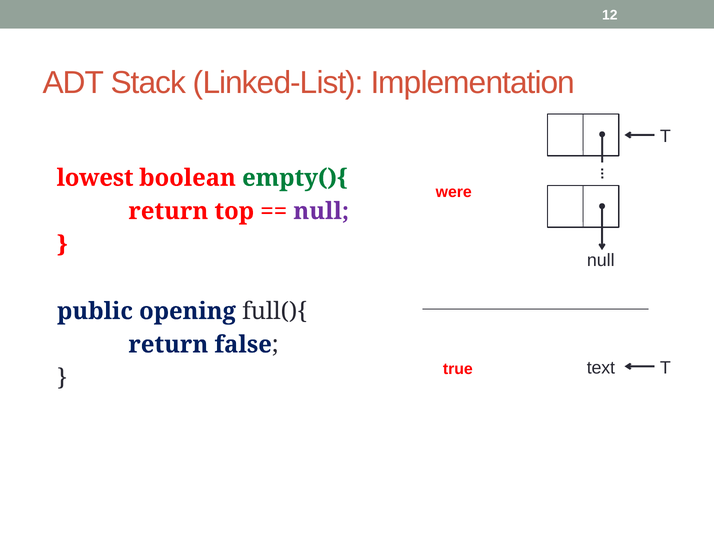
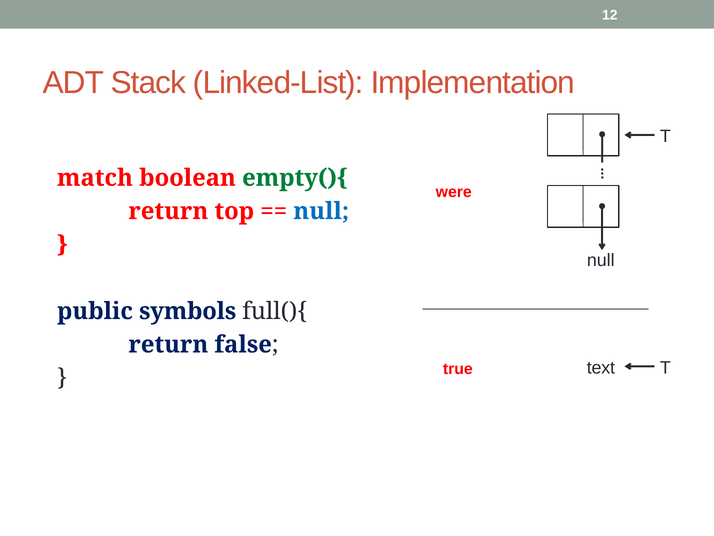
lowest: lowest -> match (95, 178)
null colour: purple -> blue (321, 211)
opening: opening -> symbols (188, 311)
